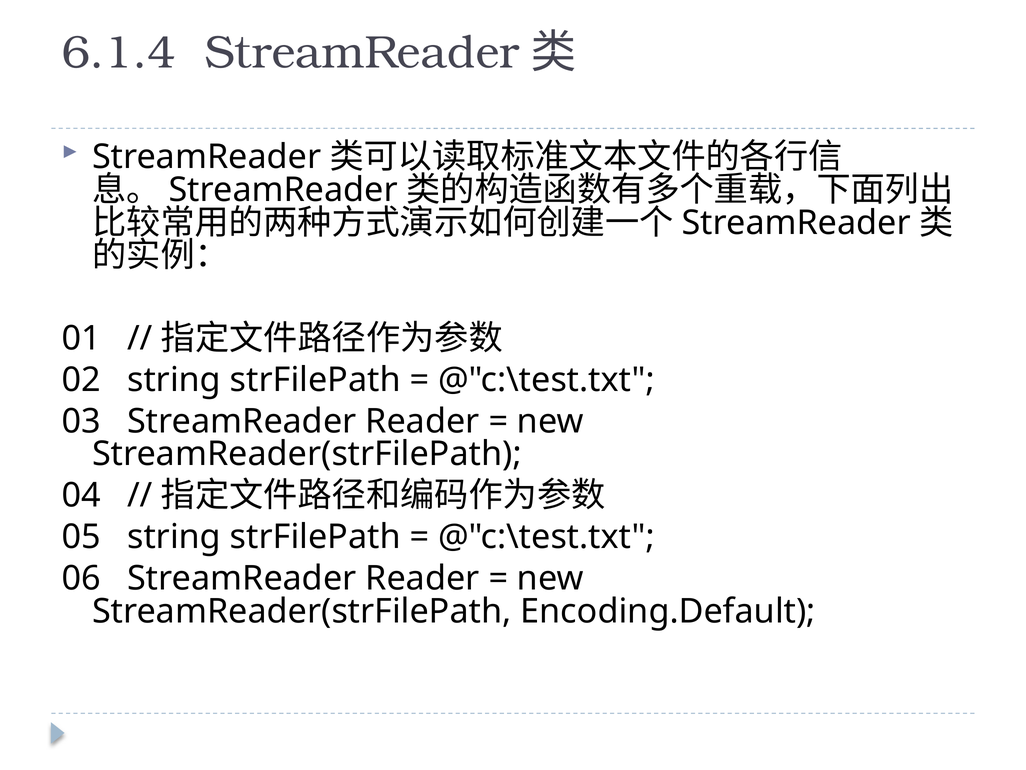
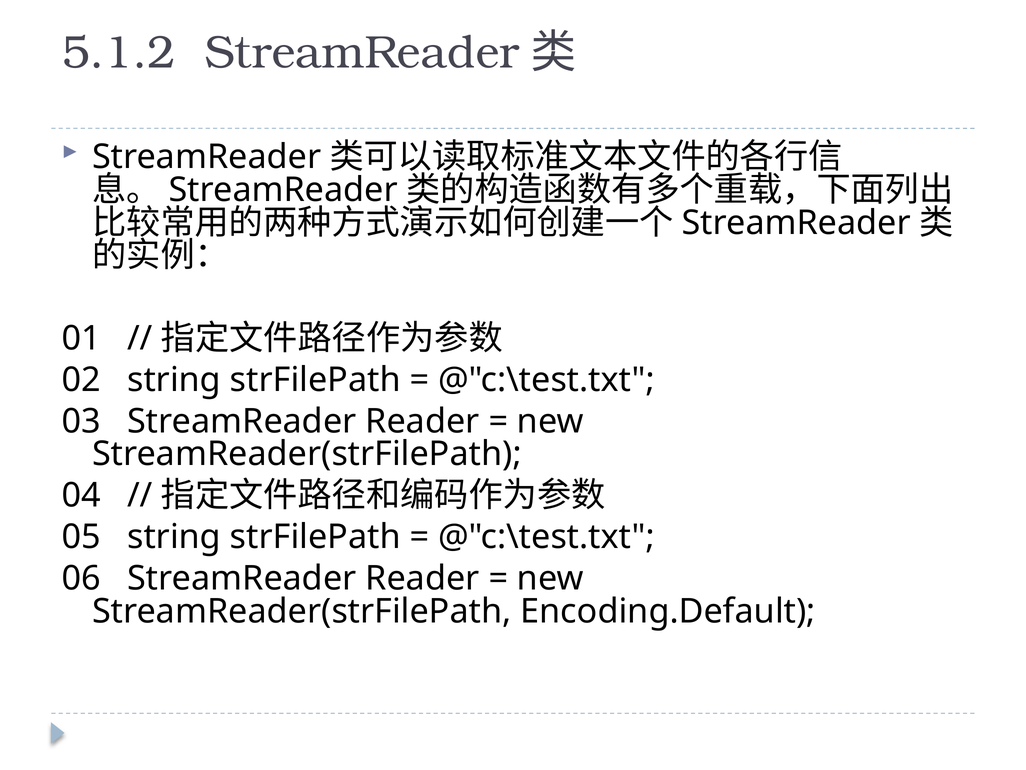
6.1.4: 6.1.4 -> 5.1.2 (119, 53)
